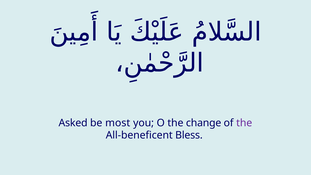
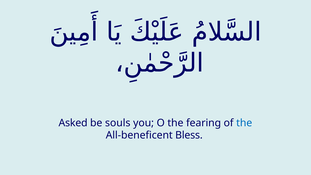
most: most -> souls (118, 123)
change: change -> fearing (204, 123)
the colour: purple -> blue (244, 123)
